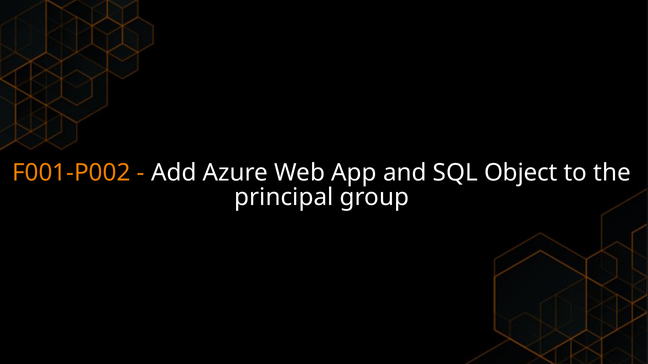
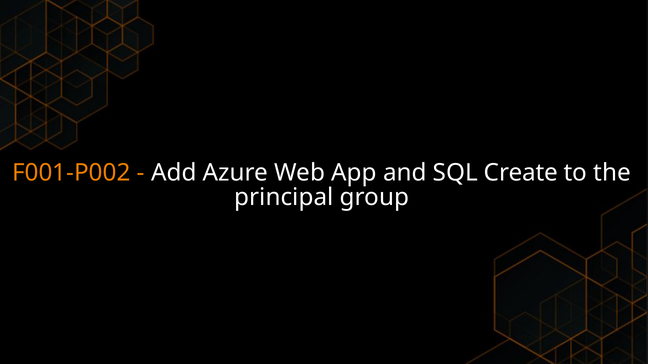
Object: Object -> Create (521, 173)
